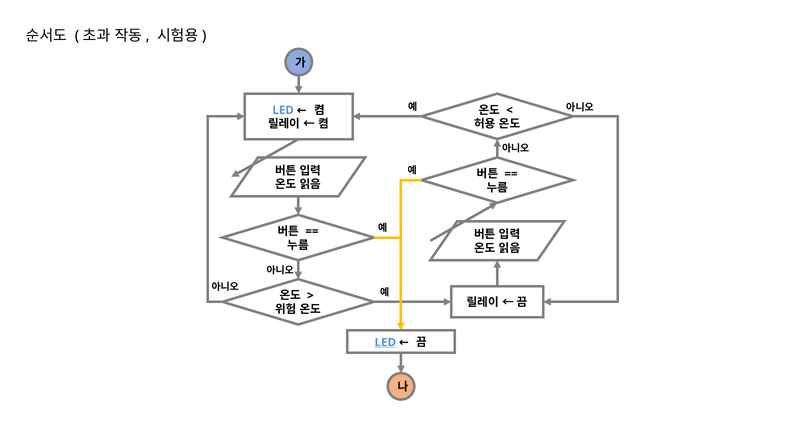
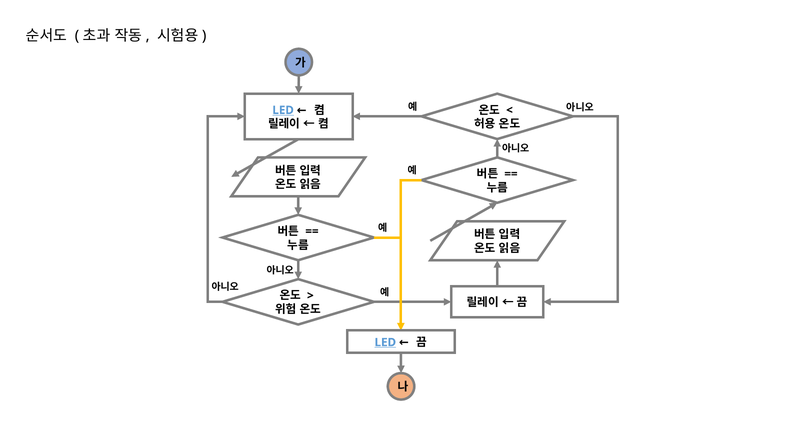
LED underline: none -> present (283, 110)
